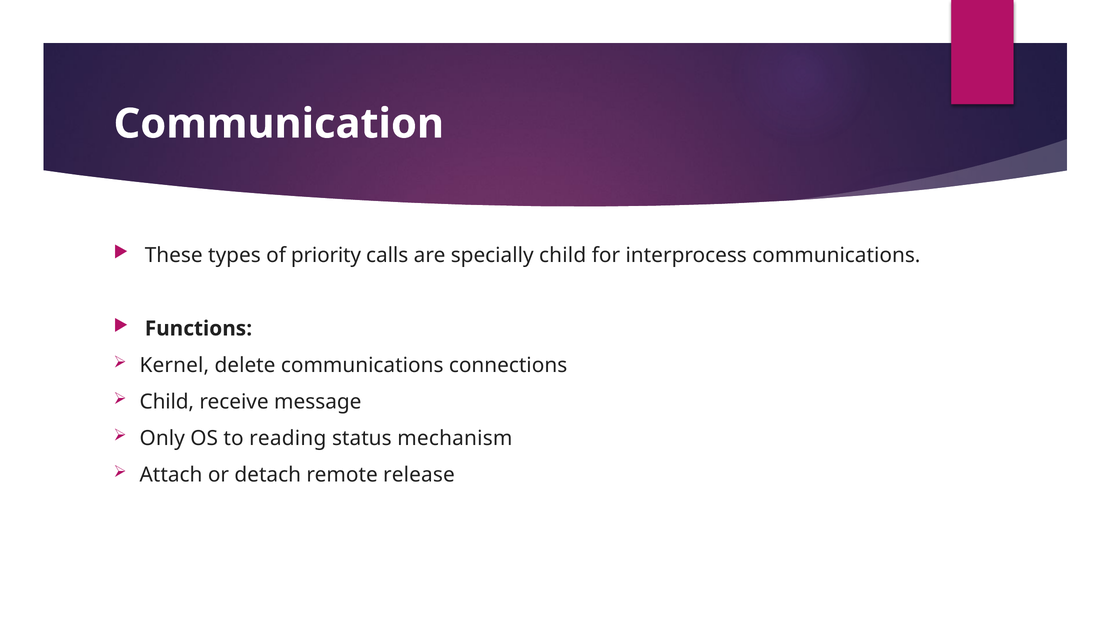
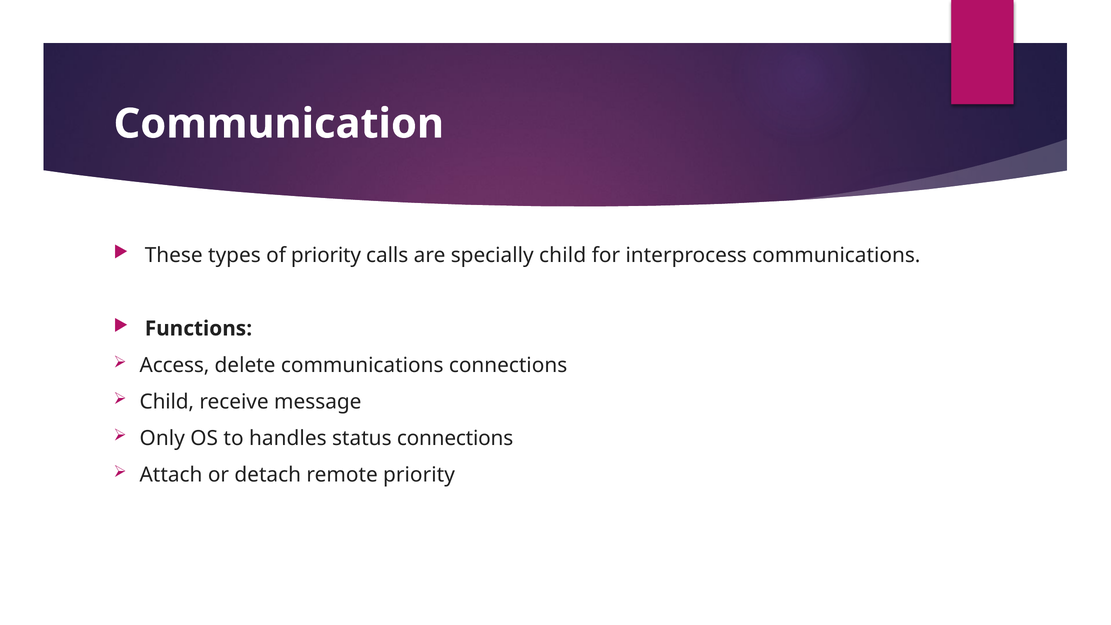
Kernel: Kernel -> Access (174, 365)
reading: reading -> handles (288, 438)
status mechanism: mechanism -> connections (455, 438)
remote release: release -> priority (419, 475)
